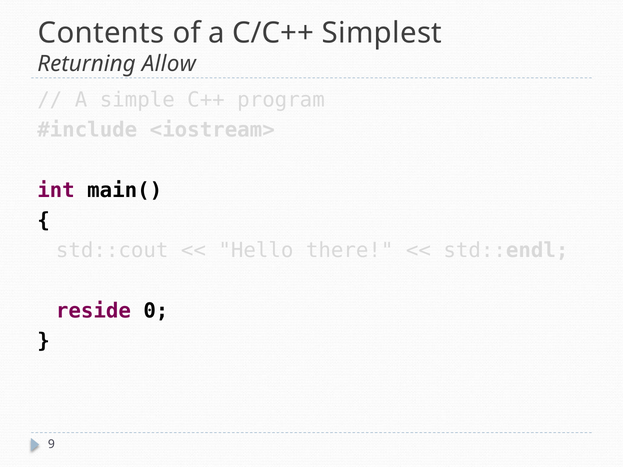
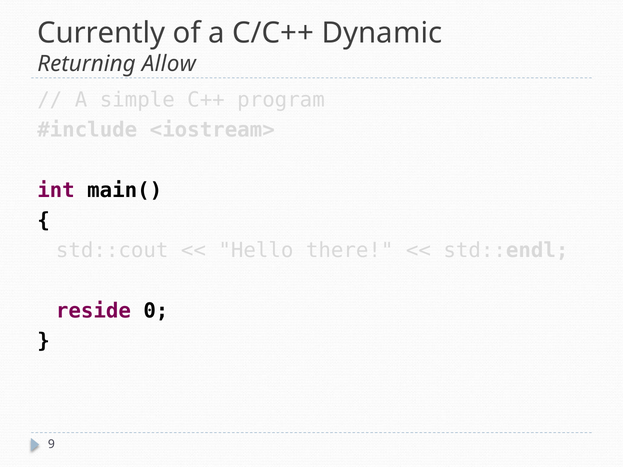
Contents: Contents -> Currently (101, 33)
Simplest: Simplest -> Dynamic (382, 33)
